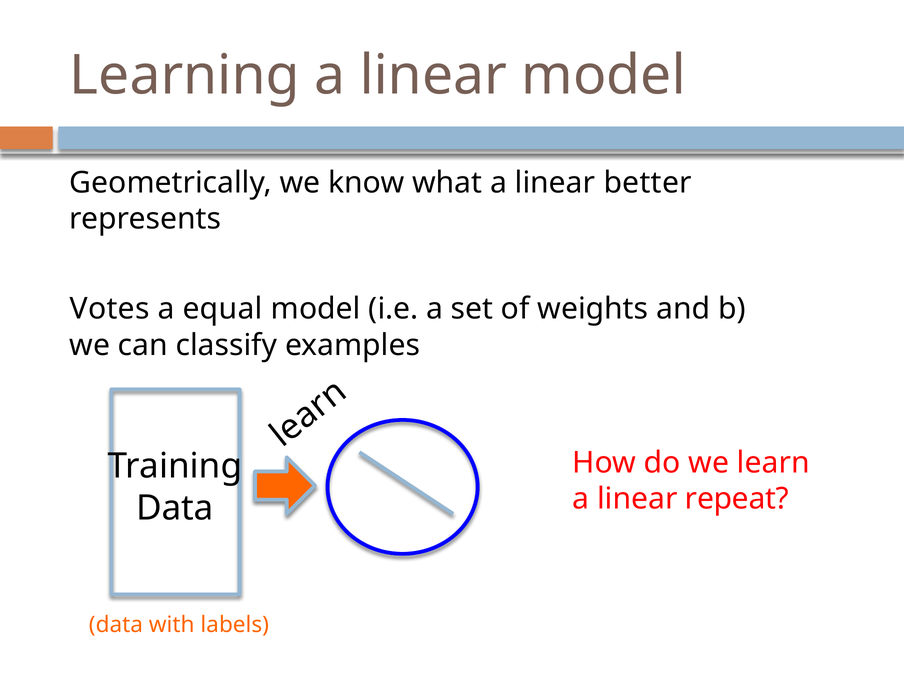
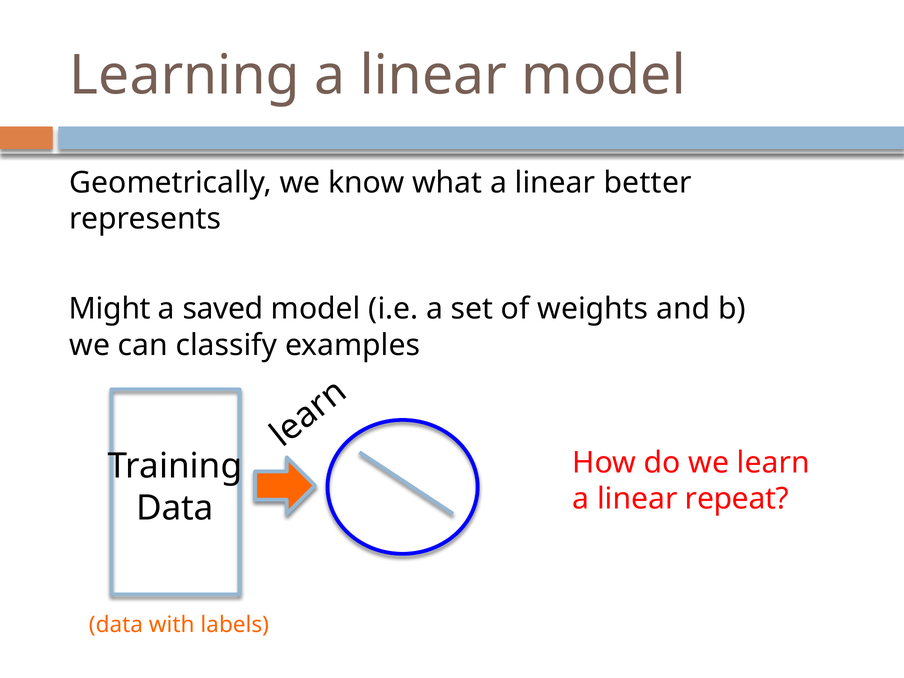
Votes: Votes -> Might (110, 309)
equal: equal -> saved (223, 309)
